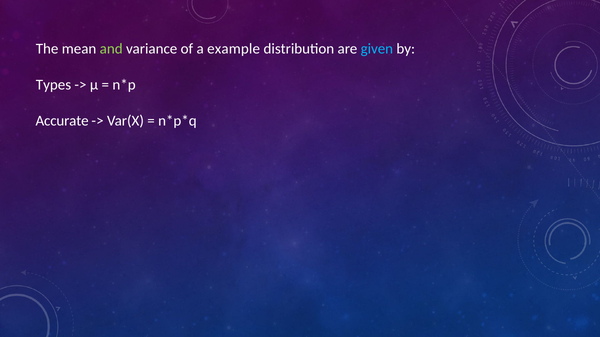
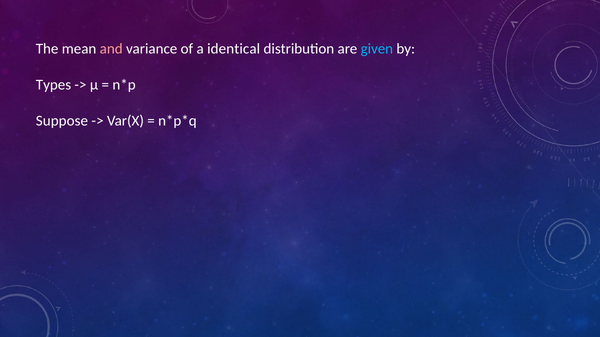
and colour: light green -> pink (111, 49)
example: example -> identical (234, 49)
Accurate: Accurate -> Suppose (62, 121)
